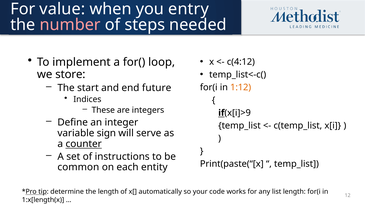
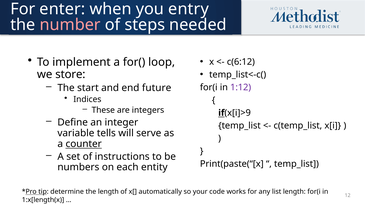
value: value -> enter (62, 9)
c(4:12: c(4:12 -> c(6:12 (241, 62)
1:12 colour: orange -> purple (241, 87)
sign: sign -> tells (106, 133)
common: common -> numbers (78, 167)
